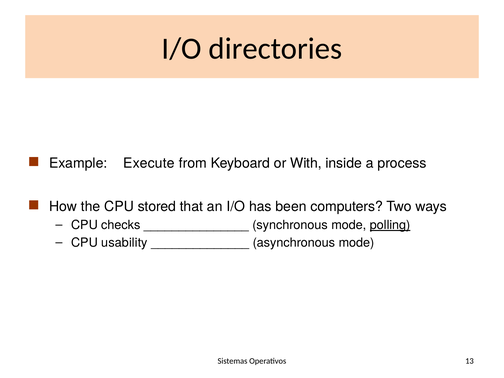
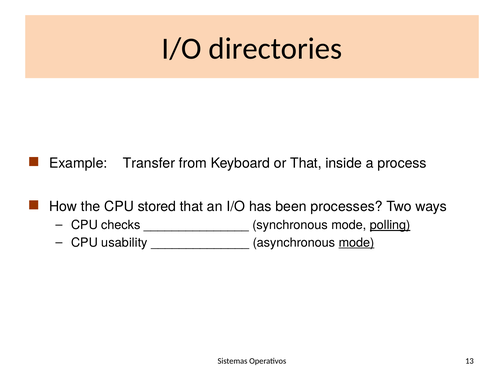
Execute: Execute -> Transfer (149, 163)
or With: With -> That (306, 163)
computers: computers -> processes (347, 207)
mode underline: none -> present (357, 243)
